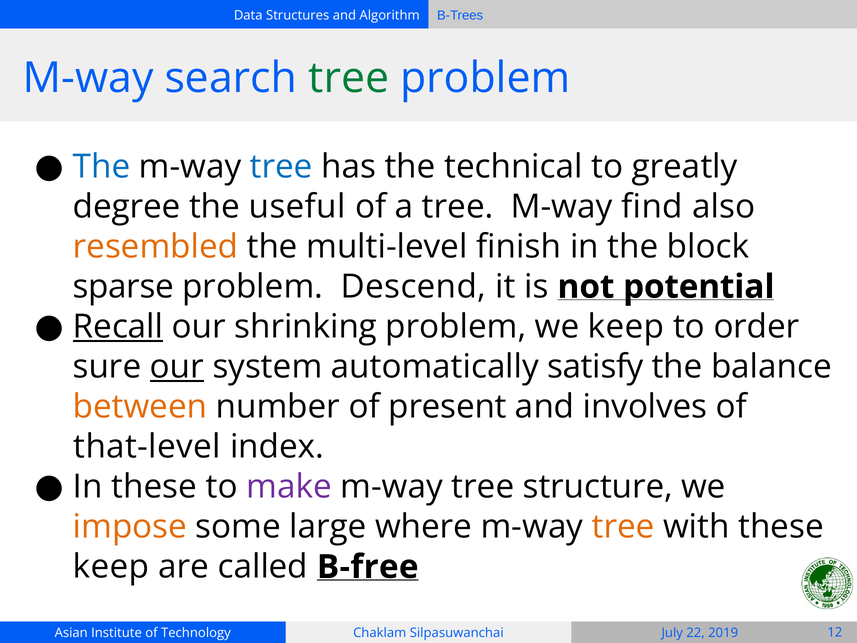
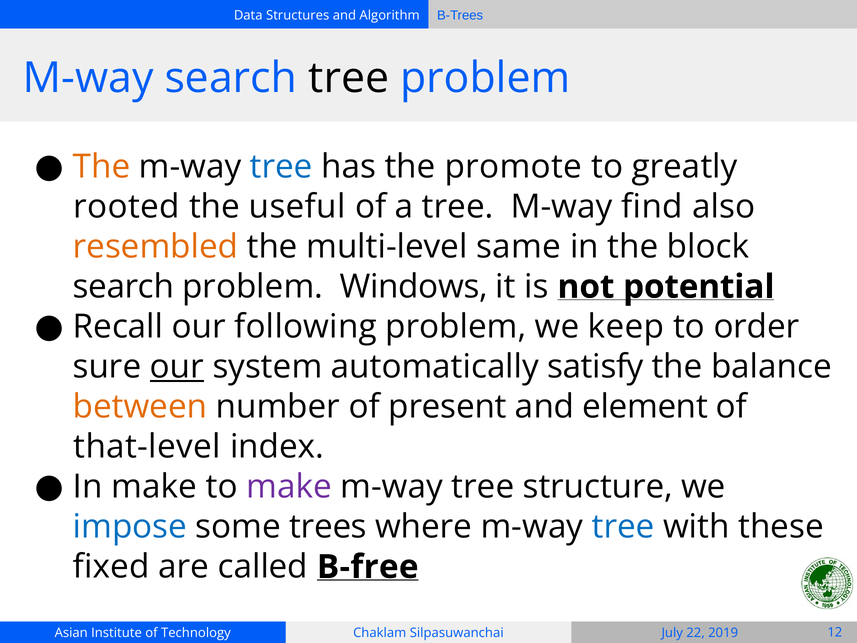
tree colour: green -> black (349, 78)
The colour: blue -> orange (102, 167)
technical: technical -> promote (513, 167)
degree: degree -> rooted (126, 207)
finish: finish -> same (519, 247)
sparse: sparse -> search (123, 287)
Descend: Descend -> Windows (414, 287)
Recall underline: present -> none (118, 327)
shrinking: shrinking -> following (306, 327)
involves: involves -> element (645, 407)
In these: these -> make (154, 487)
impose colour: orange -> blue (130, 527)
large: large -> trees (328, 527)
tree colour: orange -> blue (623, 527)
keep: keep -> fixed (111, 567)
